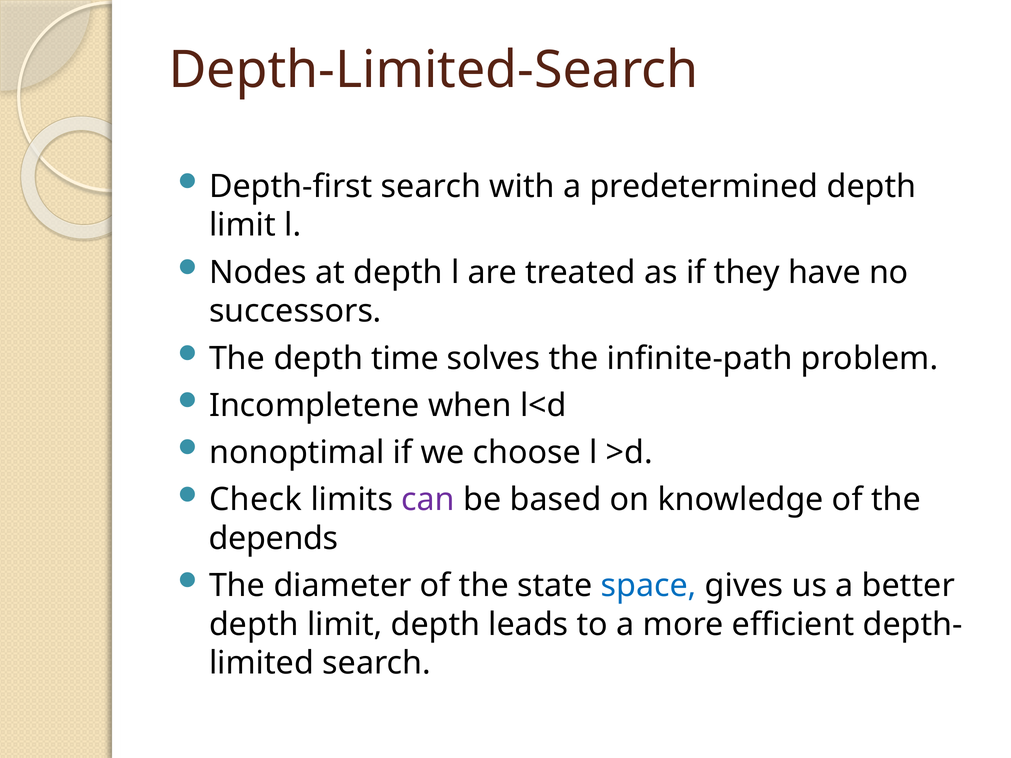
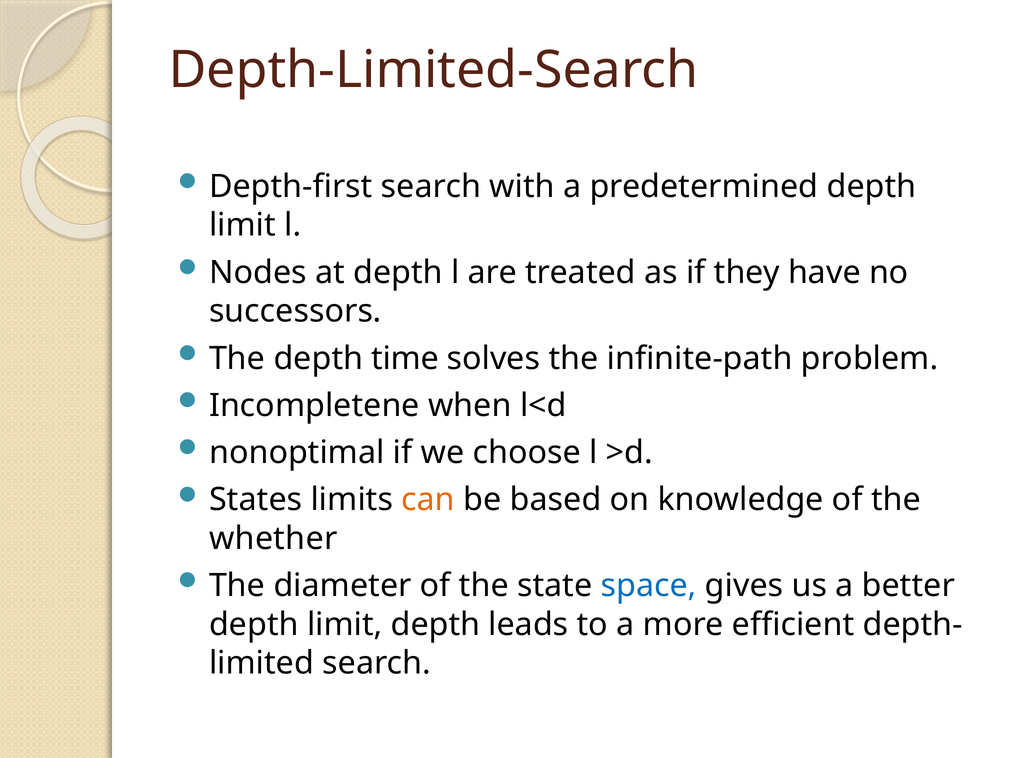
Check: Check -> States (256, 500)
can colour: purple -> orange (428, 500)
depends: depends -> whether (273, 539)
